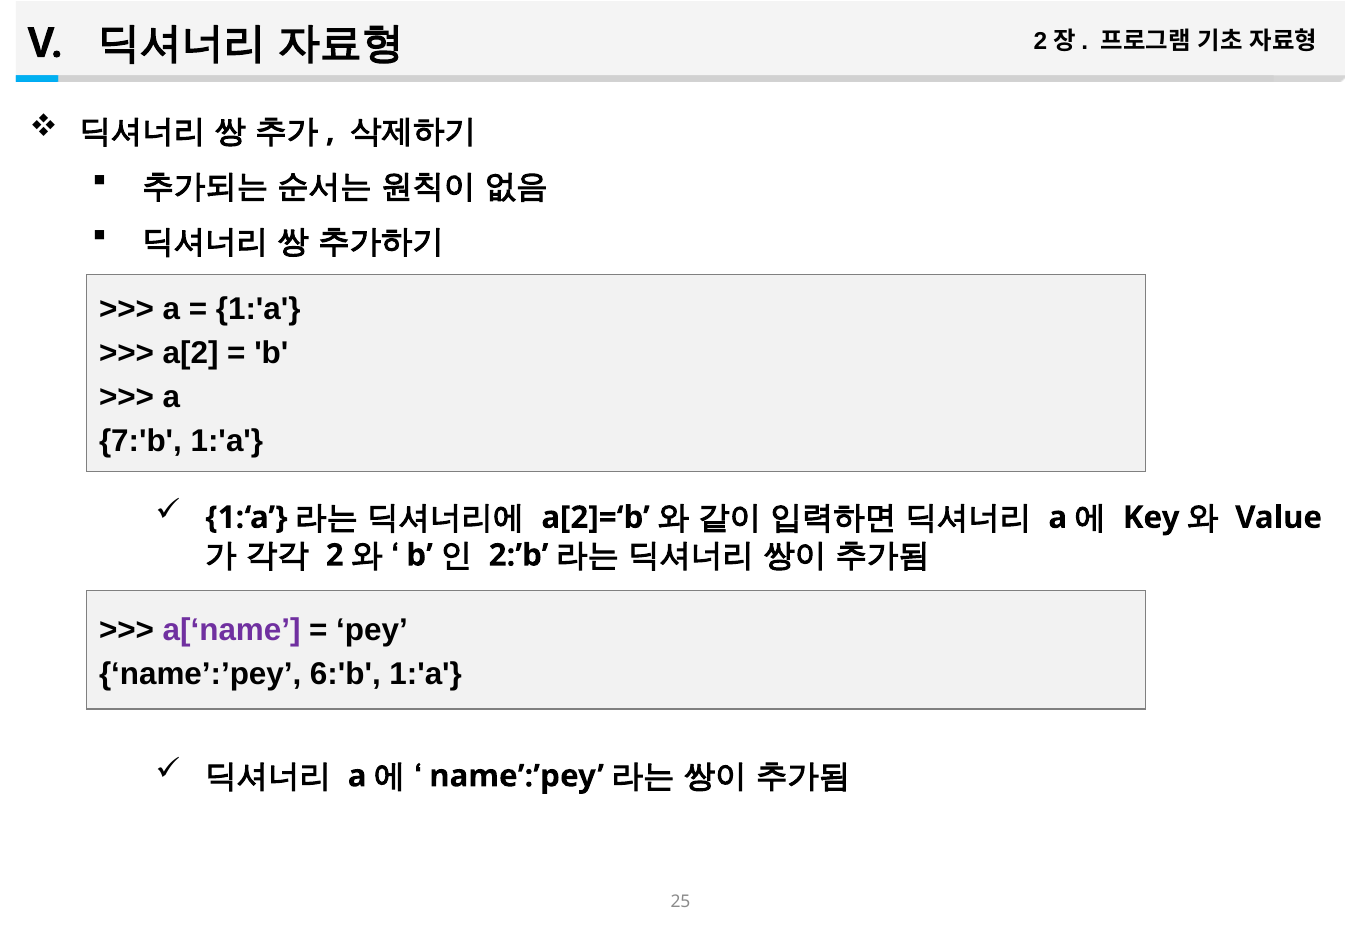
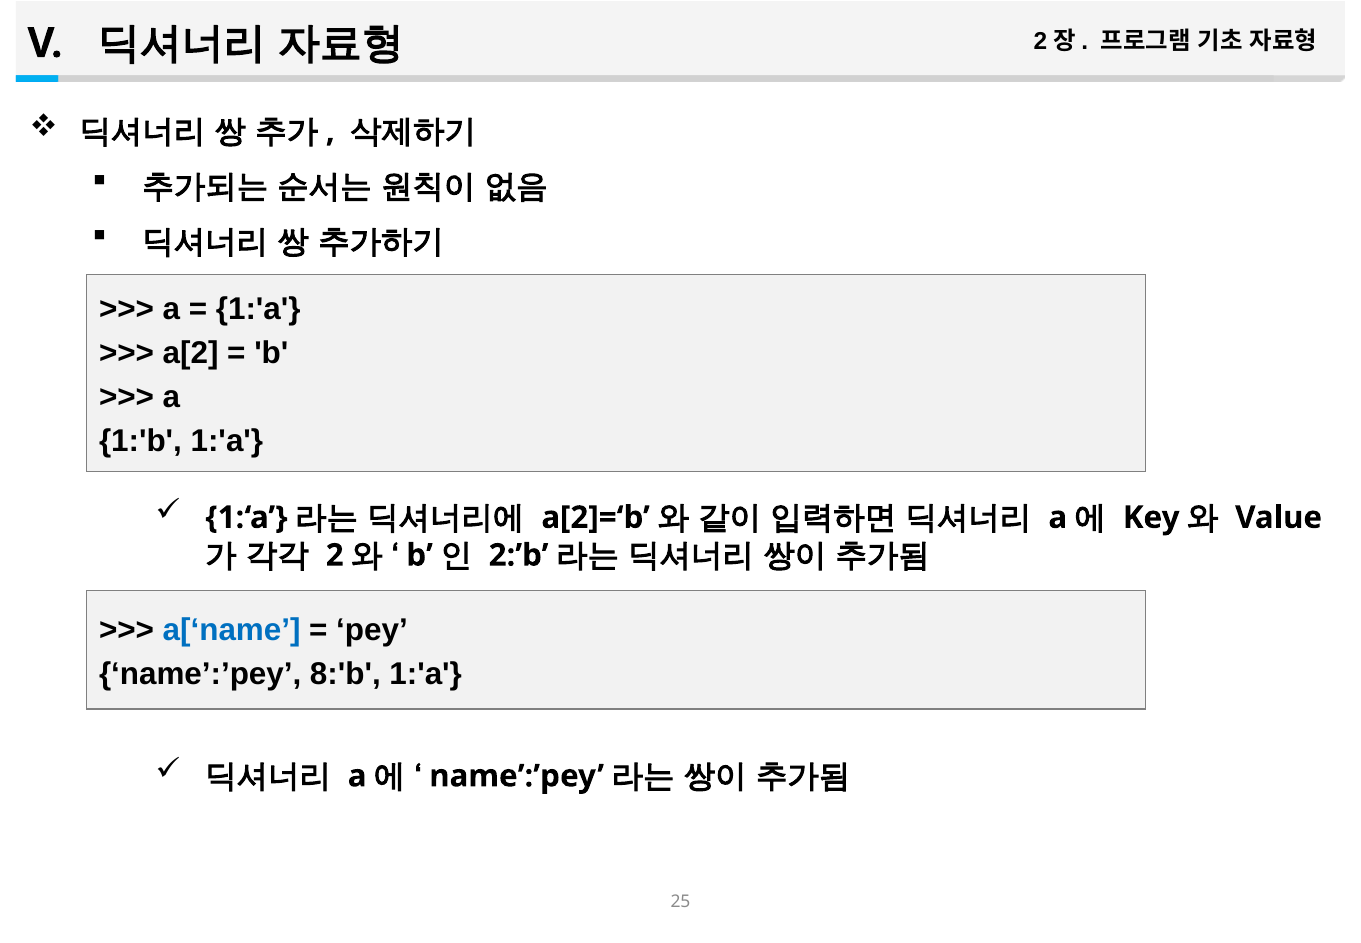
7:'b: 7:'b -> 1:'b (140, 441)
a[‘name colour: purple -> blue (232, 630)
6:'b: 6:'b -> 8:'b (345, 674)
